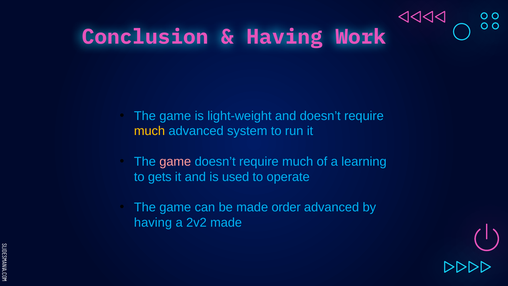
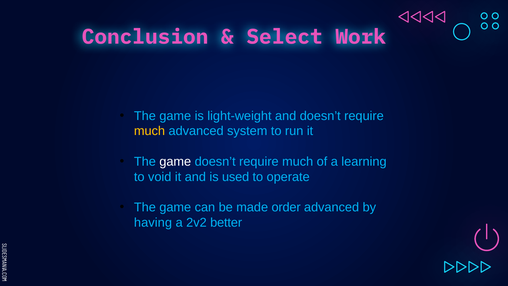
Having: Having -> Select (285, 37)
game colour: pink -> white (175, 161)
gets: gets -> void (160, 177)
2v2 made: made -> better (226, 222)
